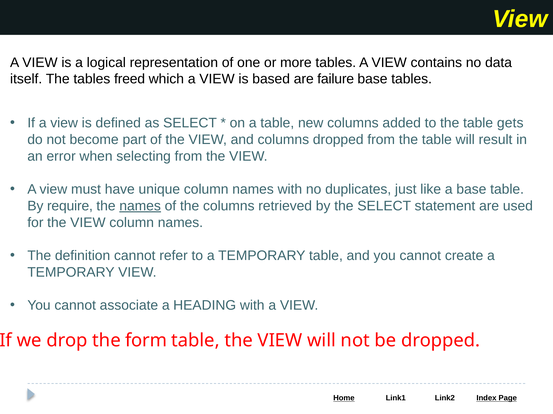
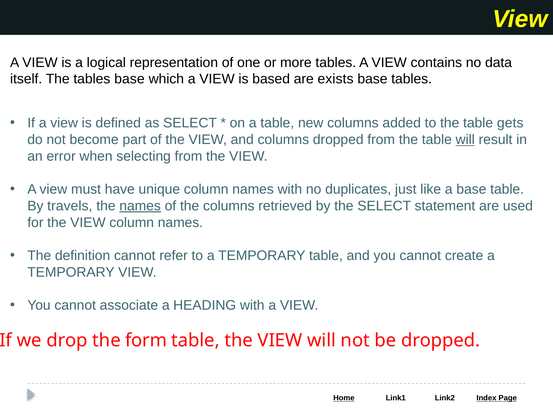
tables freed: freed -> base (129, 79)
failure: failure -> exists (336, 79)
will underline: none -> present (465, 140)
require: require -> travels (70, 206)
